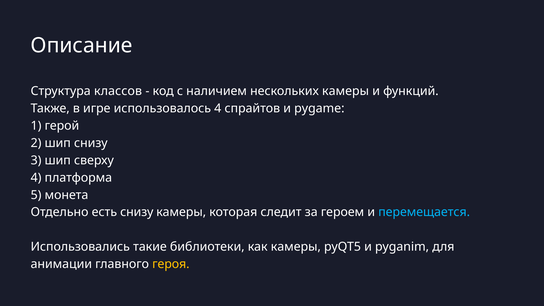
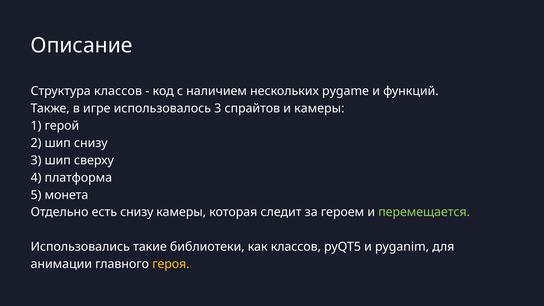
нескольких камеры: камеры -> pygame (346, 91)
использовалось 4: 4 -> 3 (218, 108)
и pygame: pygame -> камеры (319, 108)
перемещается colour: light blue -> light green (424, 212)
как камеры: камеры -> классов (296, 247)
